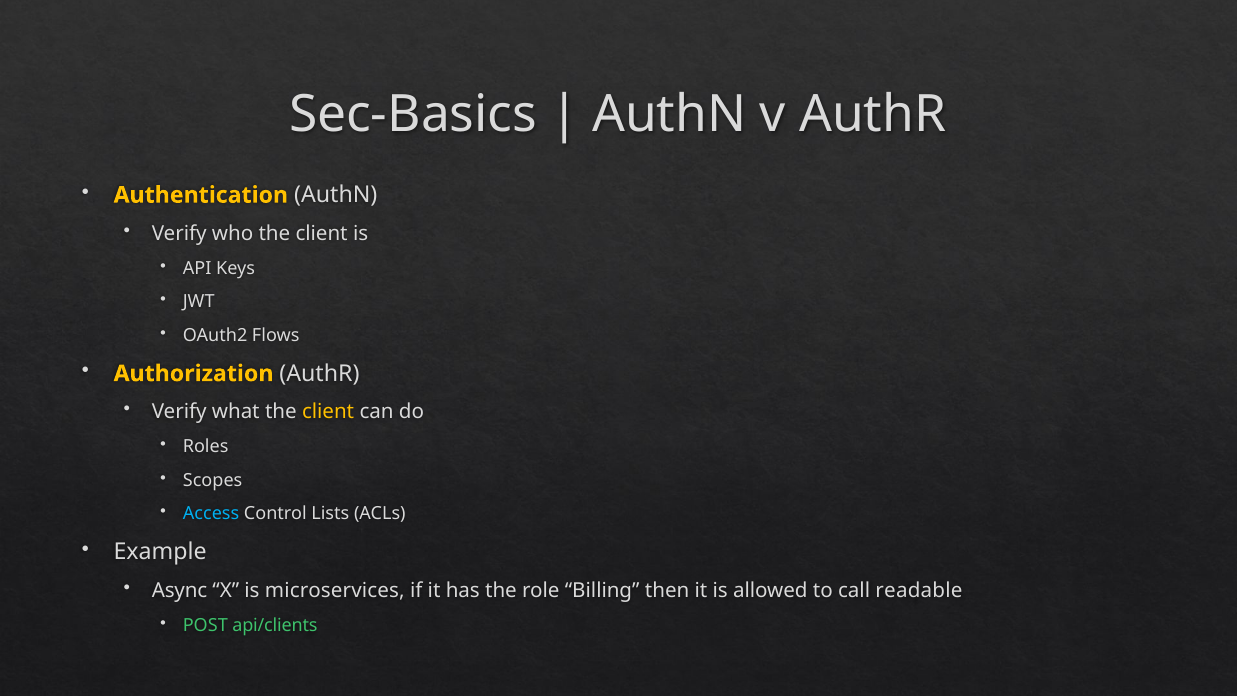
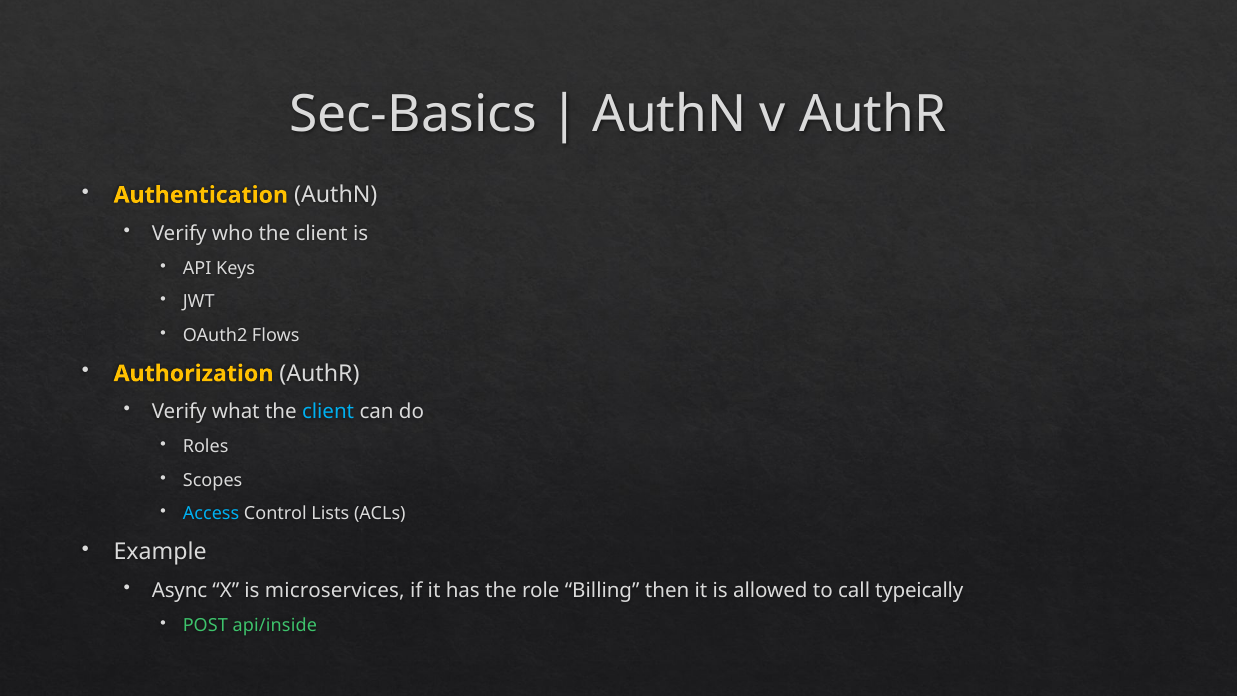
client colour: yellow -> light blue (328, 412)
readable: readable -> typeically (919, 590)
api/clients: api/clients -> api/inside (275, 625)
